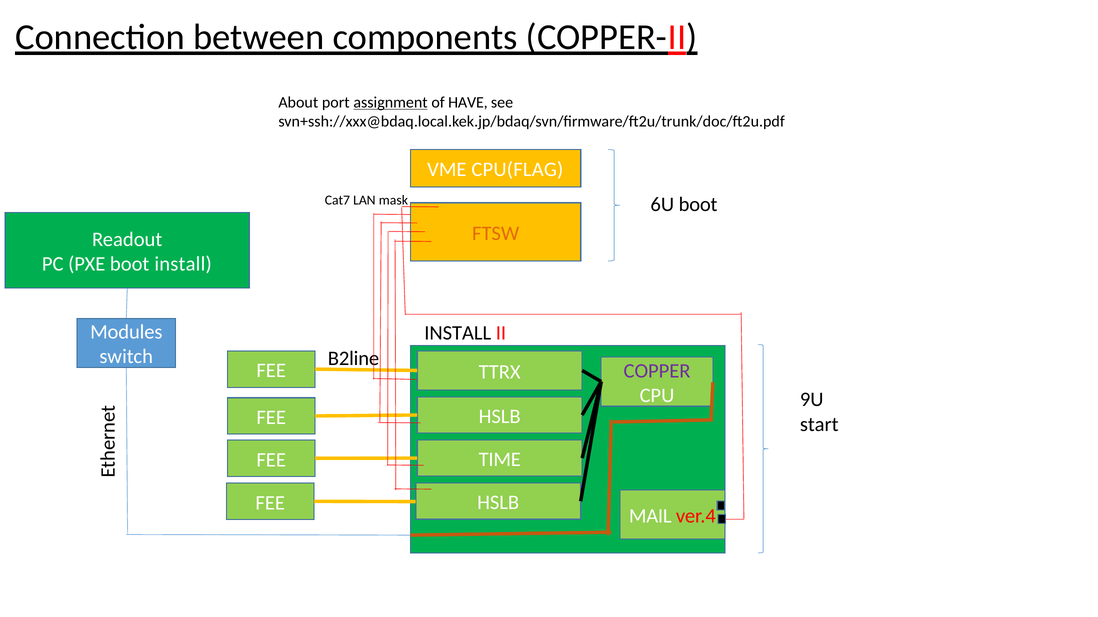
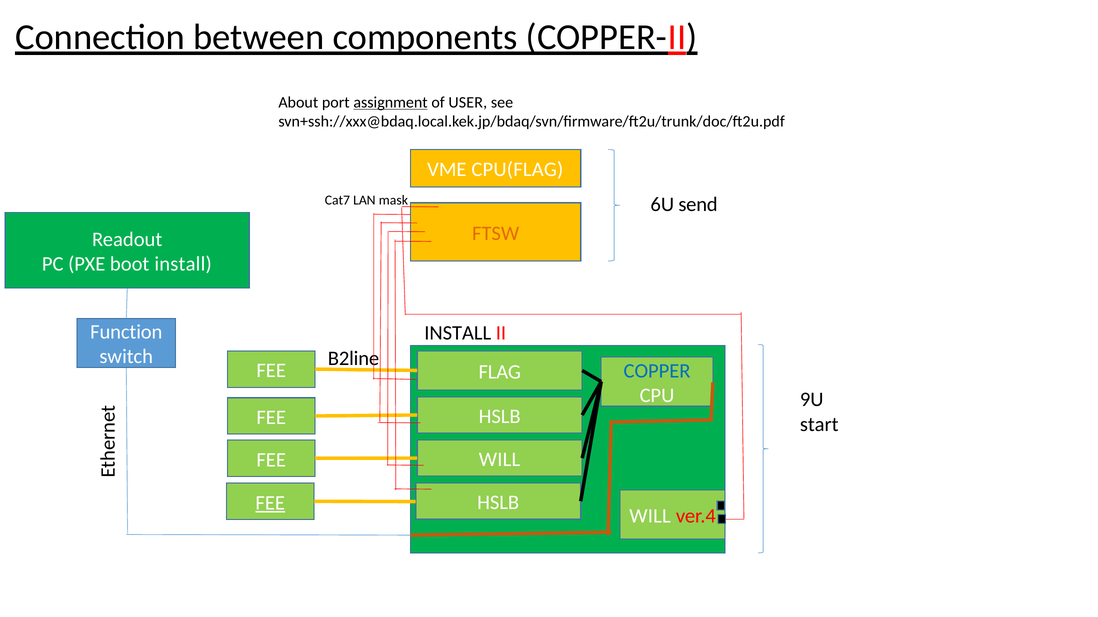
HAVE: HAVE -> USER (468, 102)
6U boot: boot -> send (698, 205)
Modules: Modules -> Function (126, 332)
COPPER colour: purple -> blue (657, 371)
TTRX: TTRX -> FLAG (500, 372)
TIME: TIME -> WILL (500, 460)
FEE underline: none -> present (270, 503)
MAIL: MAIL -> WILL (650, 517)
